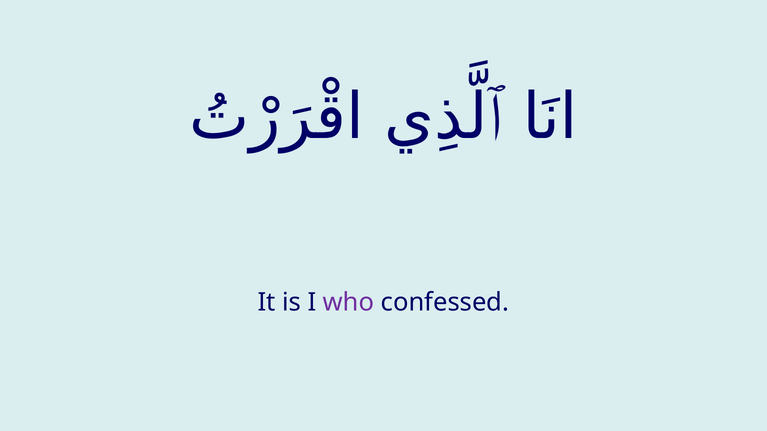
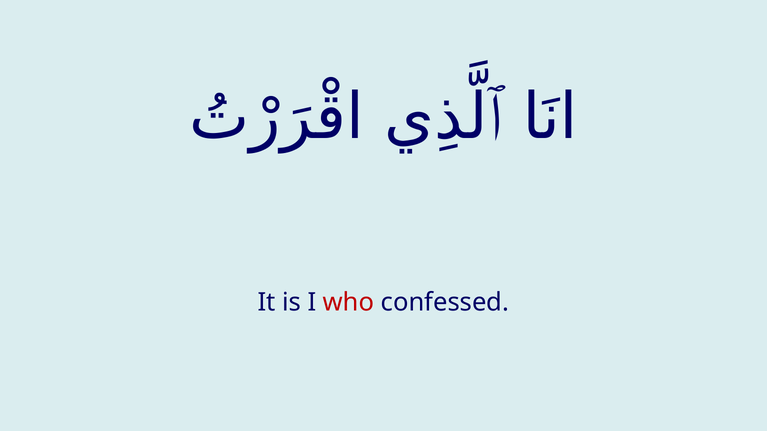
who colour: purple -> red (349, 303)
